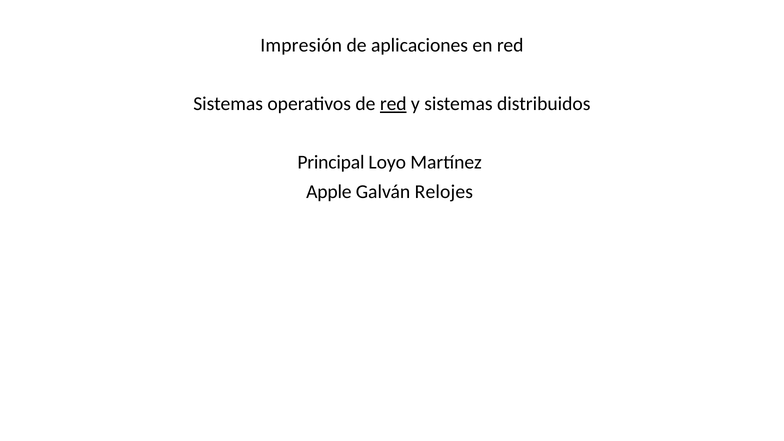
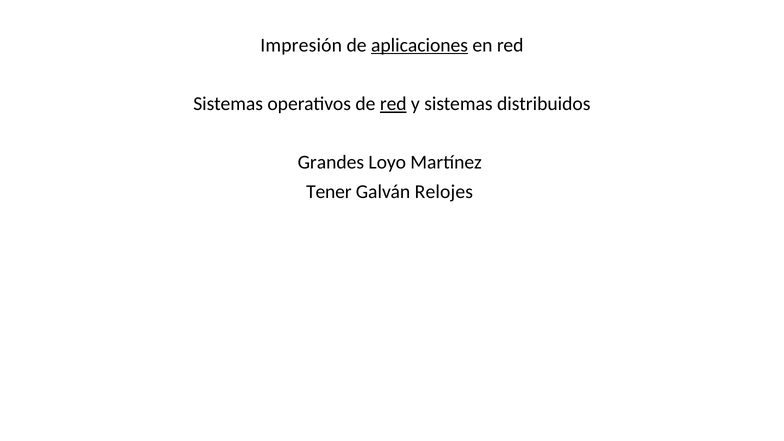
aplicaciones underline: none -> present (420, 45)
Principal: Principal -> Grandes (331, 162)
Apple: Apple -> Tener (329, 192)
